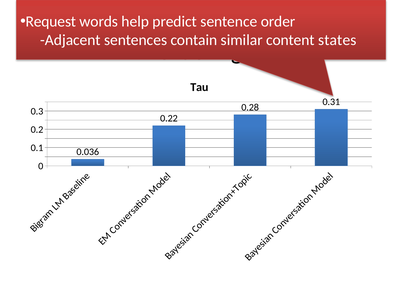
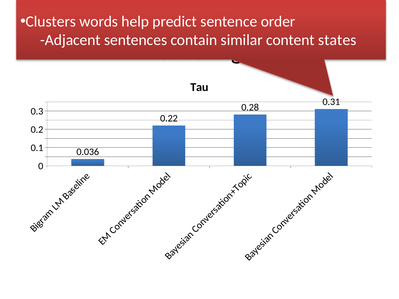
Request: Request -> Clusters (51, 22)
